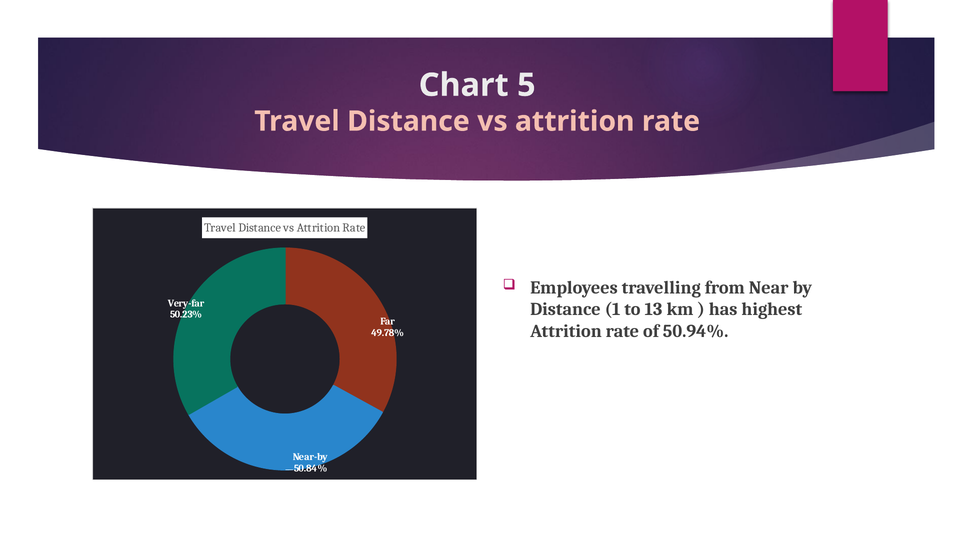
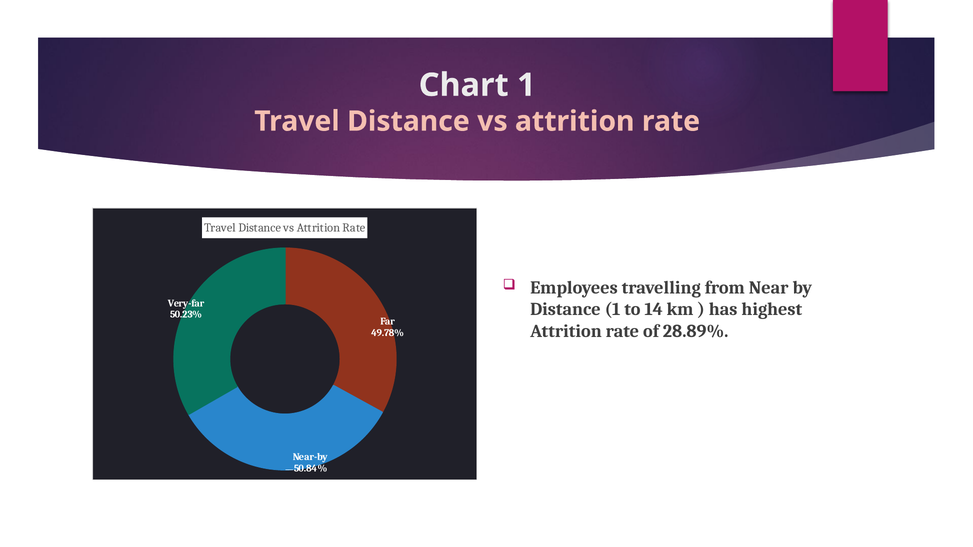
Chart 5: 5 -> 1 (526, 85)
13: 13 -> 14 (654, 310)
50.94%: 50.94% -> 28.89% (696, 331)
